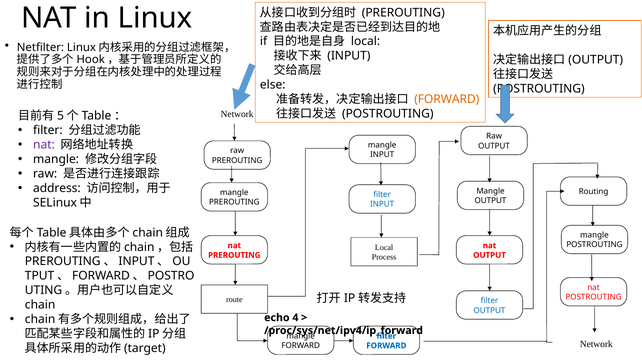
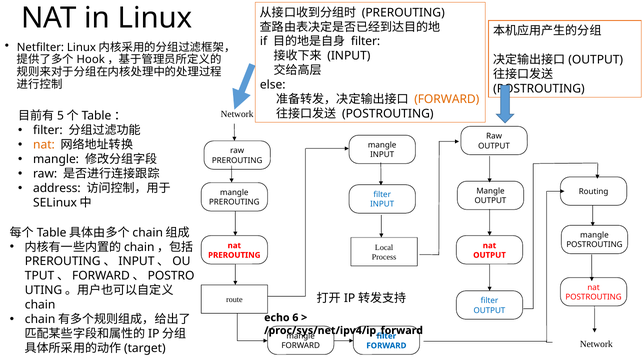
local: local -> filter (366, 41)
nat colour: purple -> orange (44, 145)
4: 4 -> 6 (295, 318)
